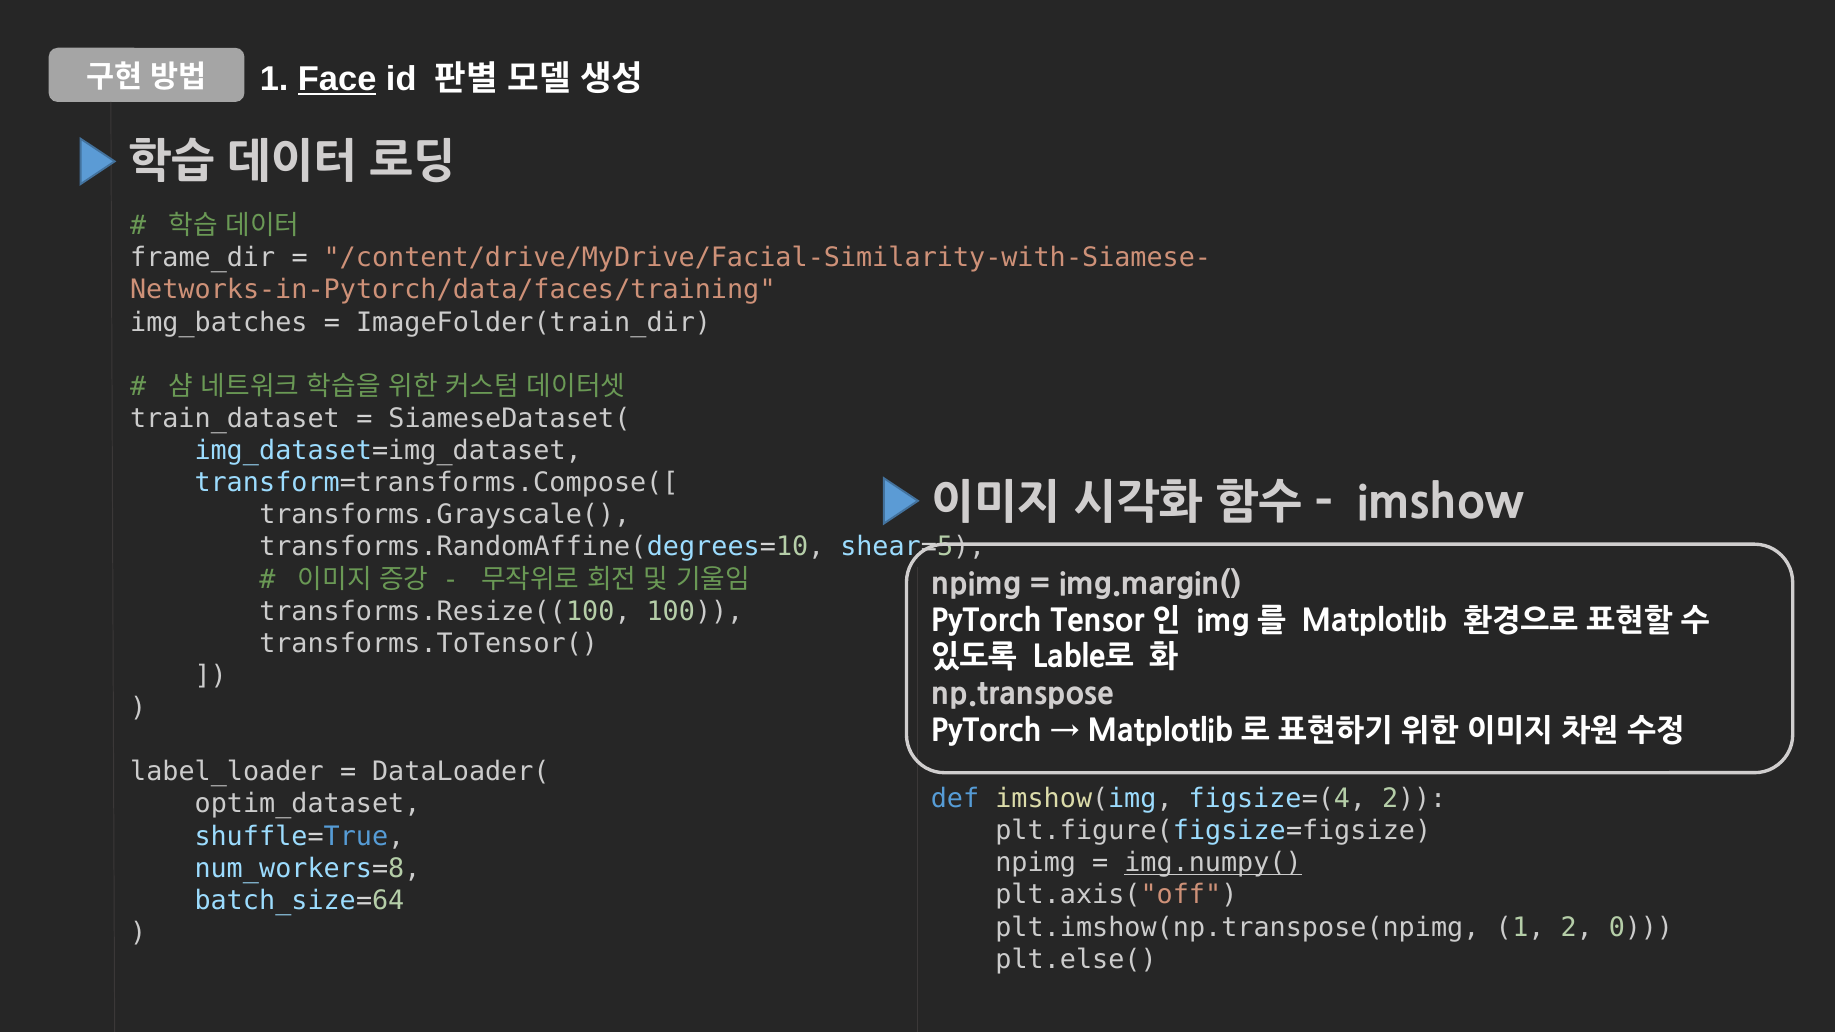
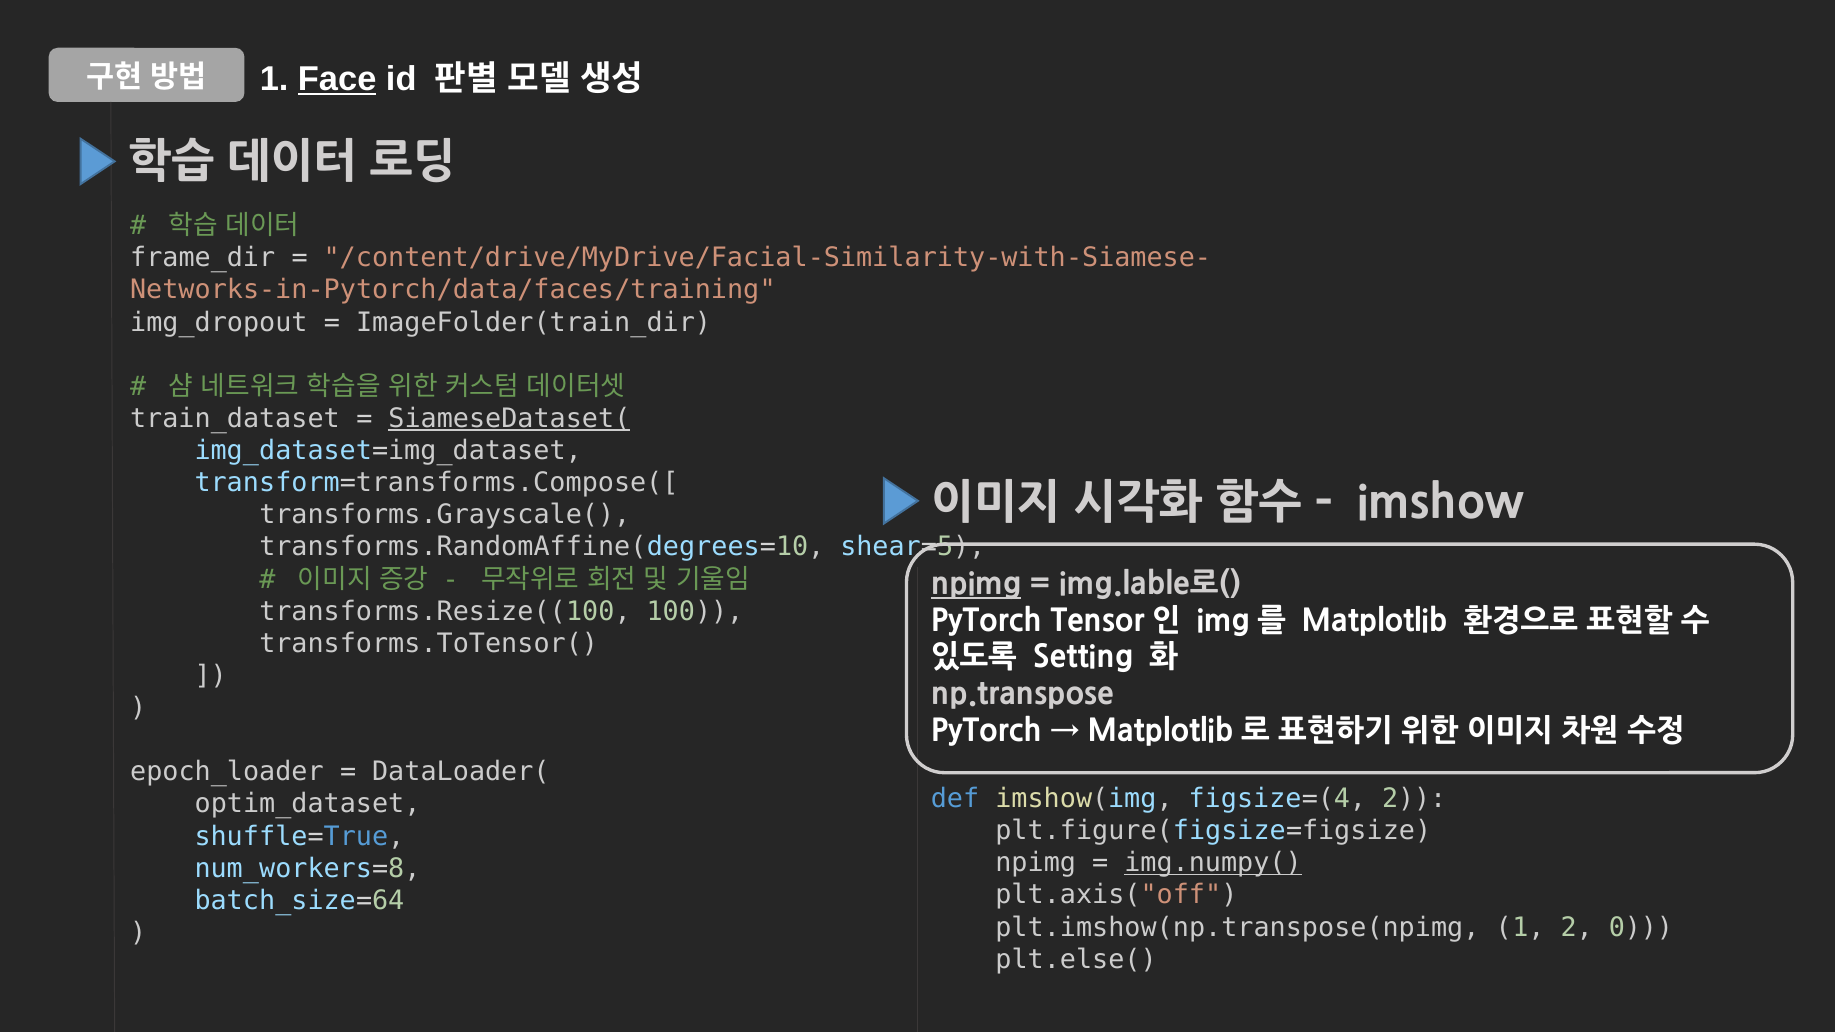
img_batches: img_batches -> img_dropout (219, 322)
SiameseDataset( underline: none -> present (509, 419)
npimg underline: none -> present (976, 585)
img.margin(: img.margin( -> img.lable로( (1150, 585)
Lable로: Lable로 -> Setting (1083, 658)
label_loader: label_loader -> epoch_loader (227, 772)
